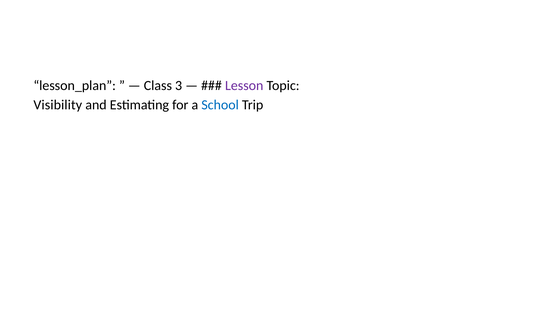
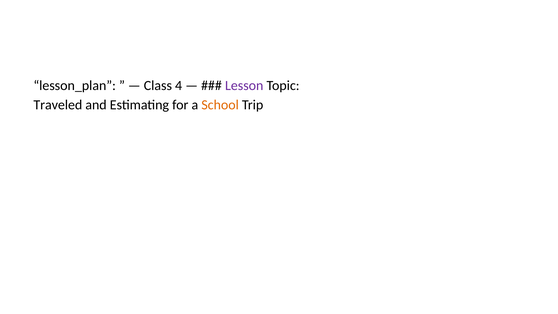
3: 3 -> 4 (179, 85)
Visibility: Visibility -> Traveled (58, 105)
School colour: blue -> orange (220, 105)
